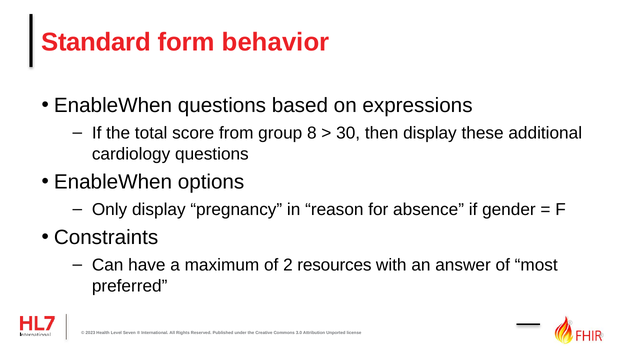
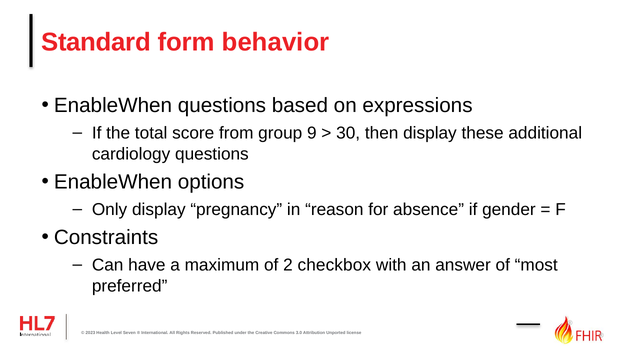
8: 8 -> 9 (312, 133)
resources: resources -> checkbox (334, 265)
